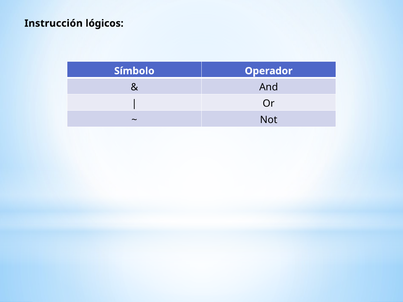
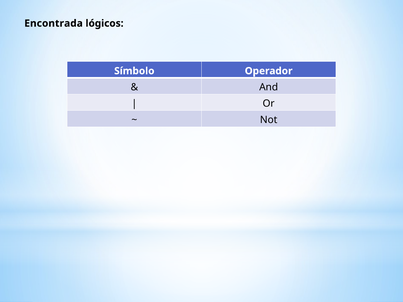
Instrucción: Instrucción -> Encontrada (54, 23)
